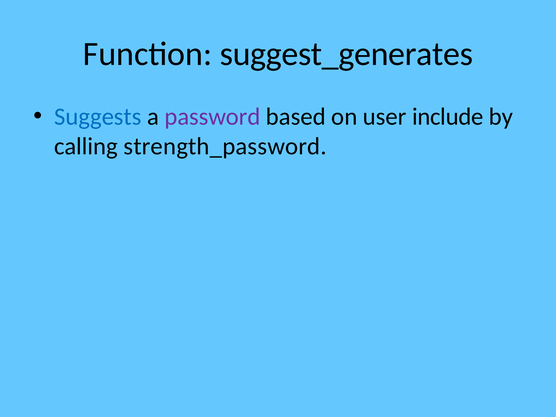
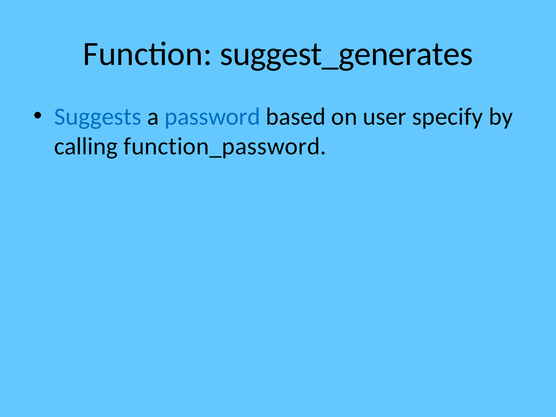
password colour: purple -> blue (212, 117)
include: include -> specify (448, 117)
strength_password: strength_password -> function_password (225, 146)
